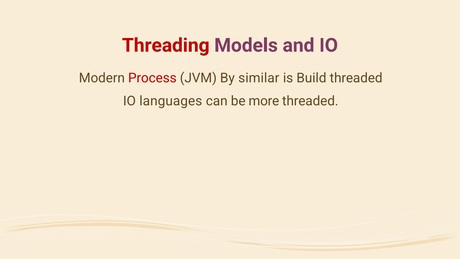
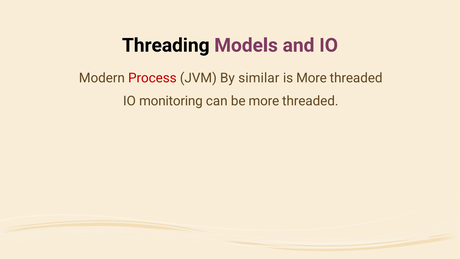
Threading colour: red -> black (166, 45)
is Build: Build -> More (312, 78)
languages: languages -> monitoring (171, 101)
